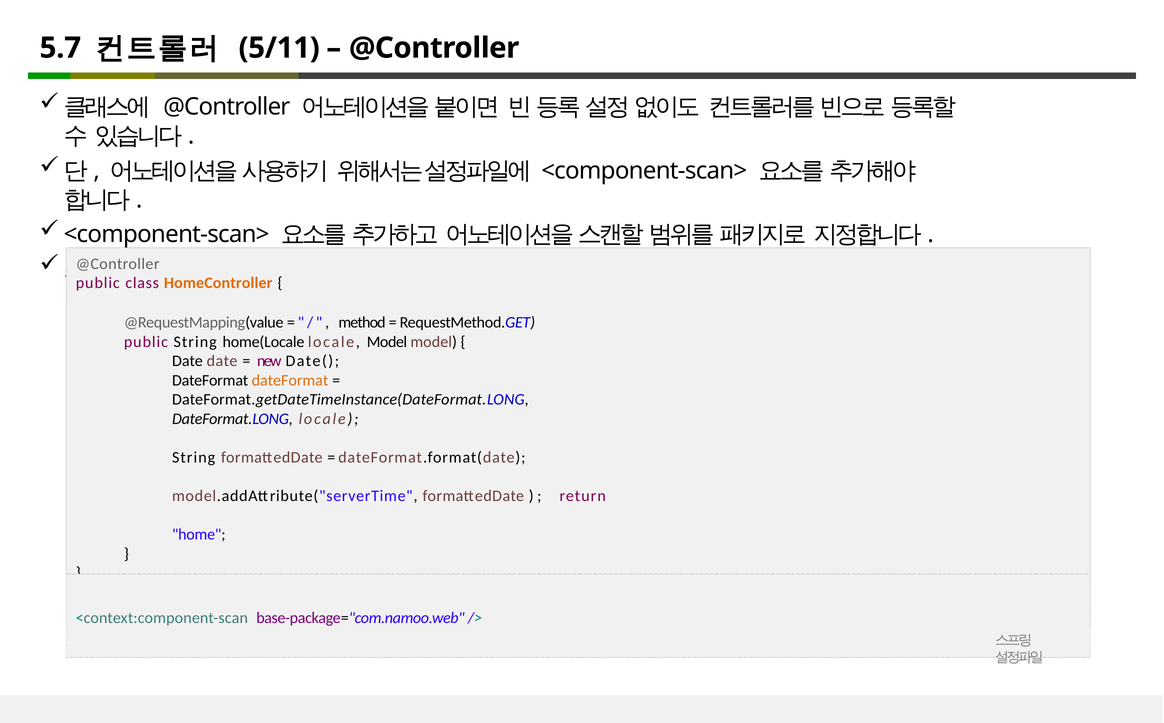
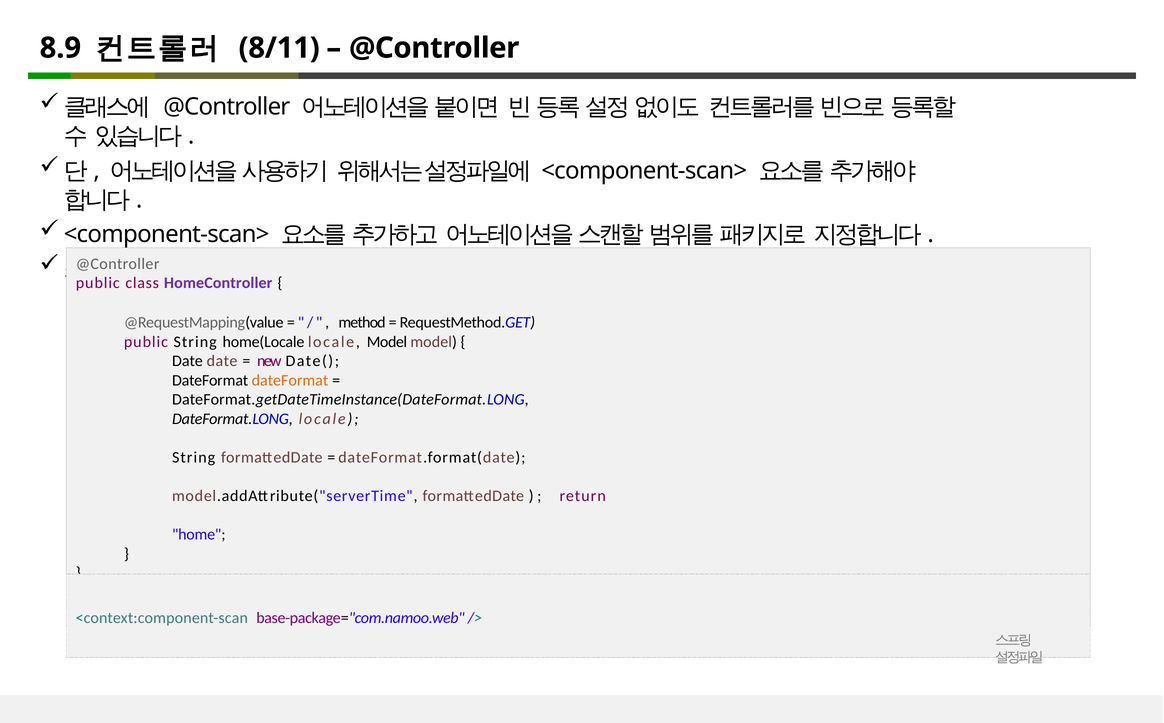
5.7: 5.7 -> 8.9 (60, 48)
5/11: 5/11 -> 8/11 (279, 48)
HomeController colour: orange -> purple (218, 283)
